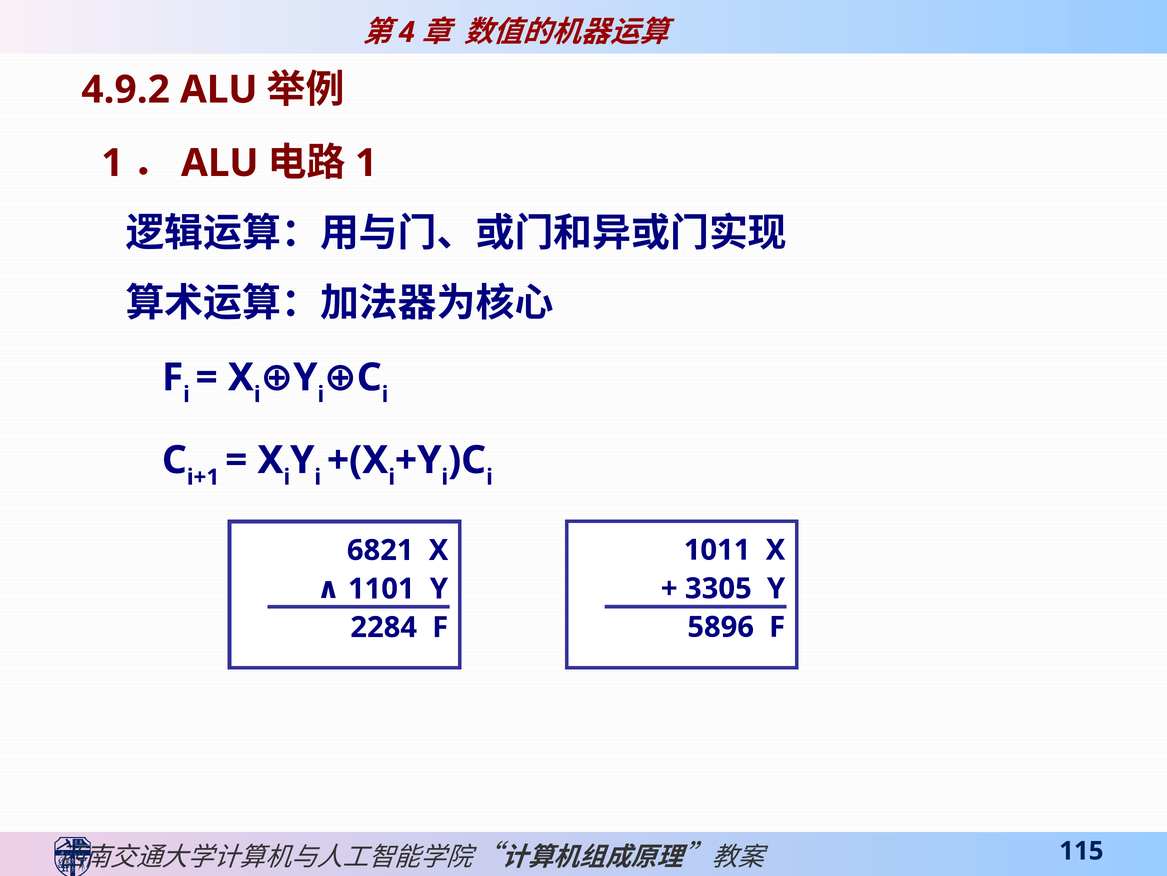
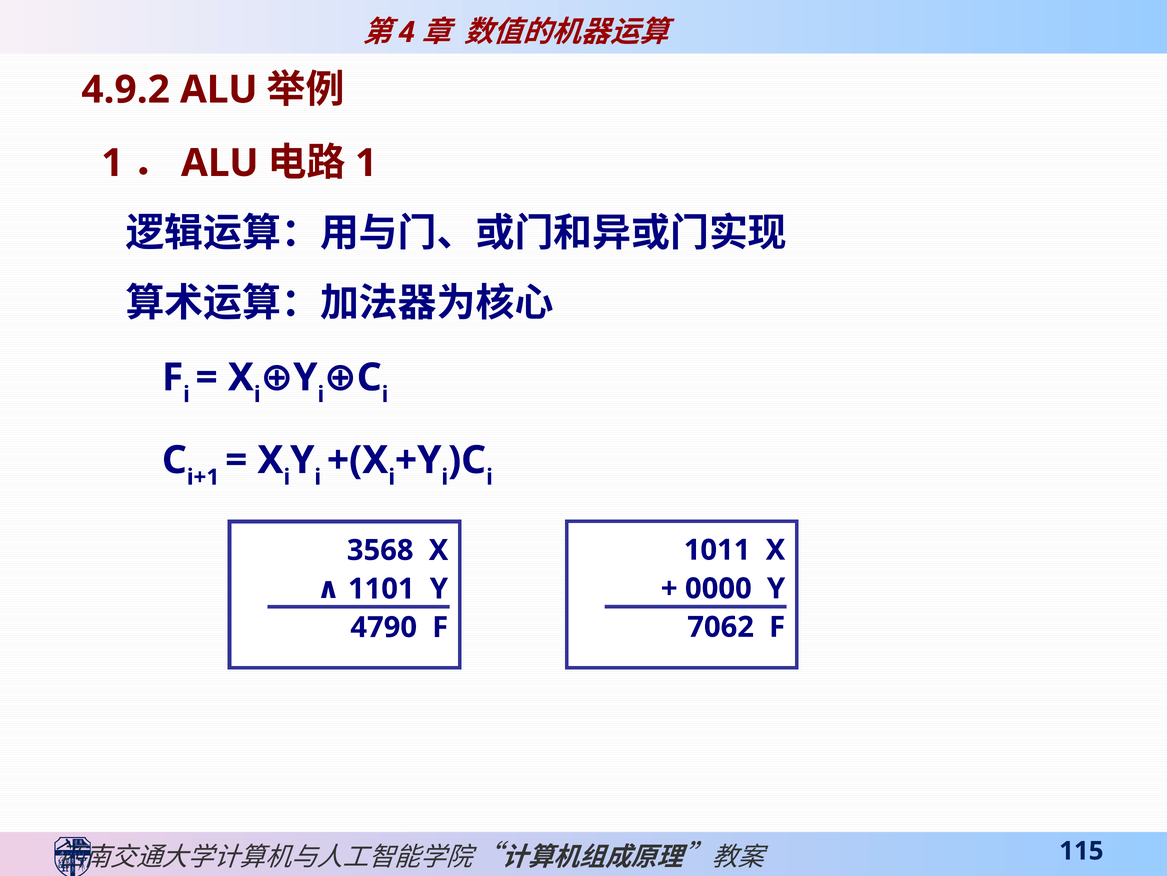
6821: 6821 -> 3568 (380, 550)
3305: 3305 -> 0000 (718, 588)
5896: 5896 -> 7062 (721, 627)
2284: 2284 -> 4790 (384, 627)
